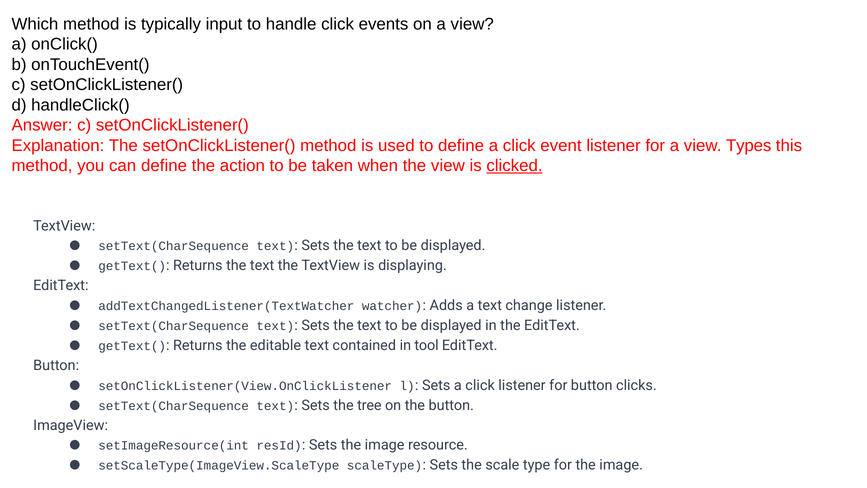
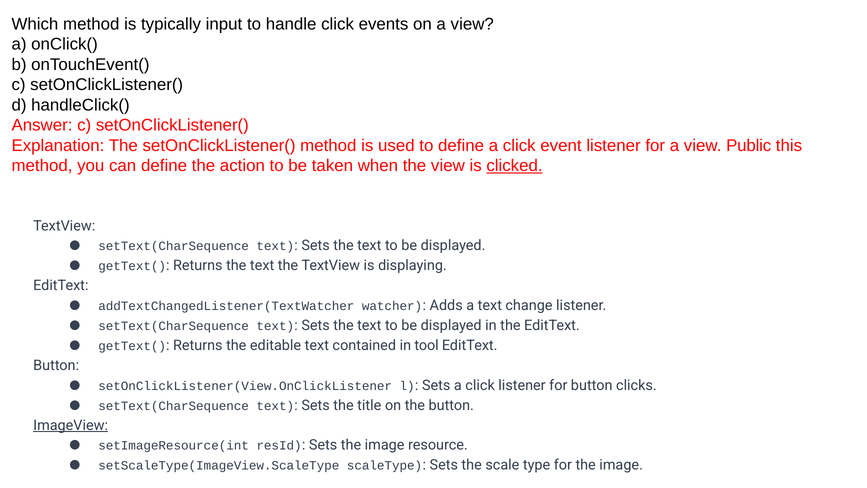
Types: Types -> Public (749, 145)
tree: tree -> title (369, 405)
ImageView underline: none -> present (71, 425)
